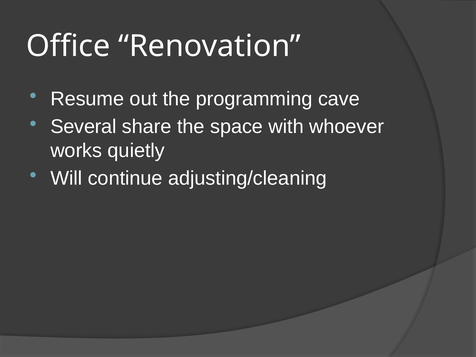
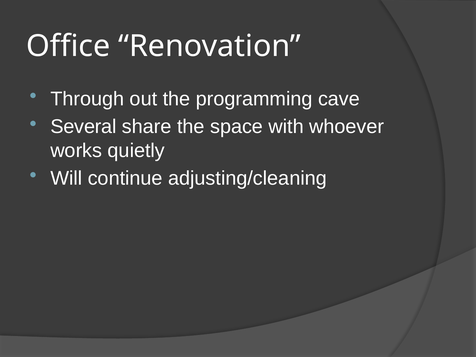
Resume: Resume -> Through (87, 99)
